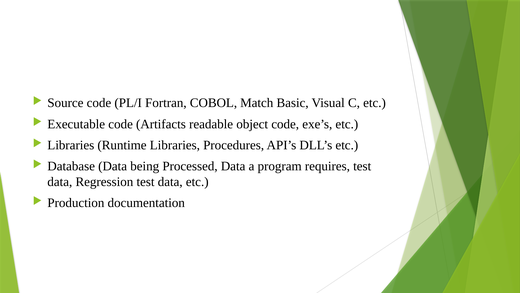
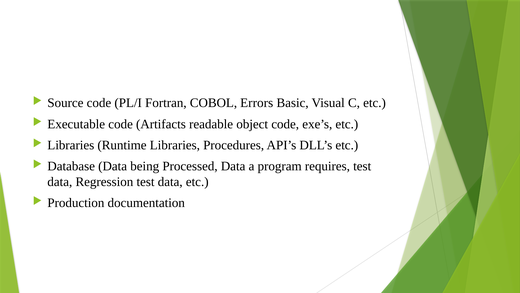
Match: Match -> Errors (257, 103)
